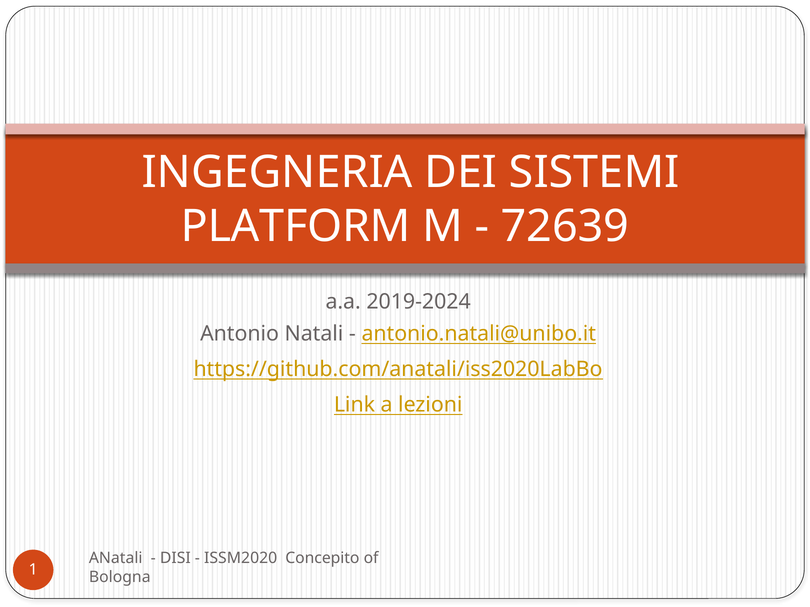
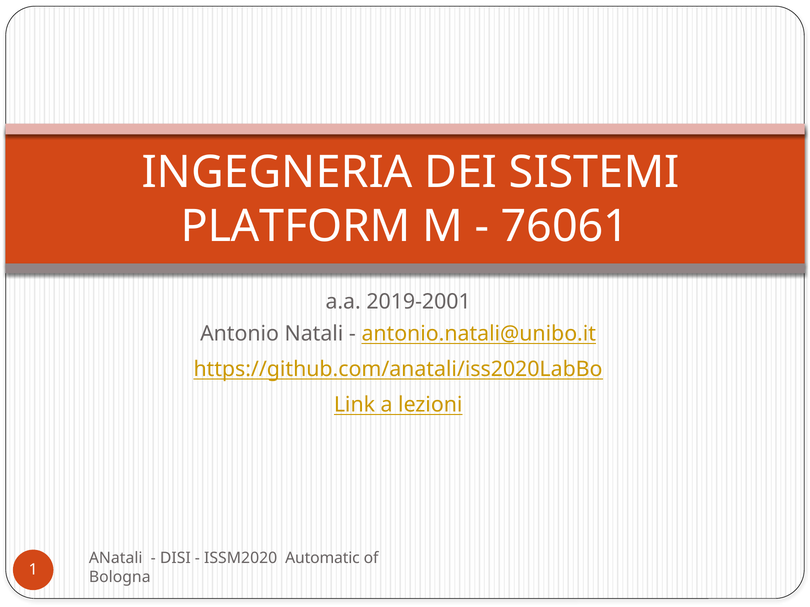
72639: 72639 -> 76061 (565, 227)
2019-2024: 2019-2024 -> 2019-2001 (419, 302)
Concepito: Concepito -> Automatic (322, 559)
